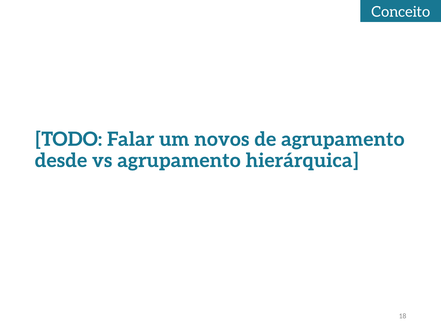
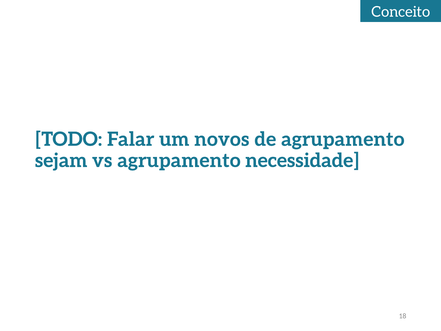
desde: desde -> sejam (61, 160)
hierárquica: hierárquica -> necessidade (302, 160)
